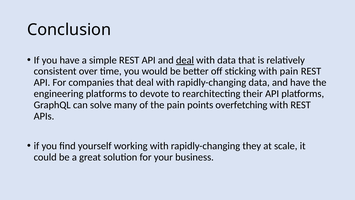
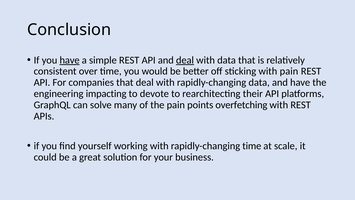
have underline: none -> present (70, 60)
engineering platforms: platforms -> impacting (106, 94)
rapidly-changing they: they -> time (252, 146)
